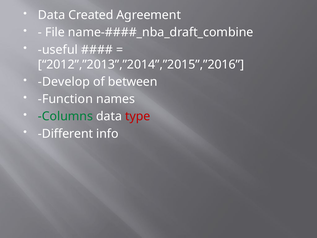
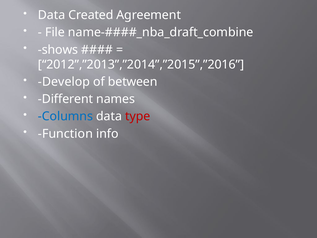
useful: useful -> shows (58, 50)
Function: Function -> Different (66, 99)
Columns colour: green -> blue (65, 116)
Different: Different -> Function (65, 134)
